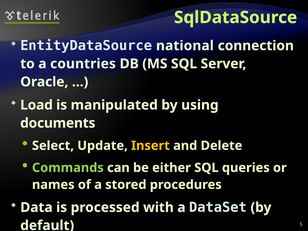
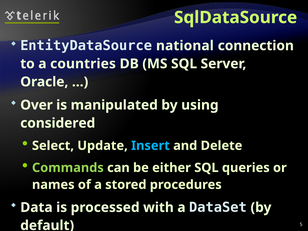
Load: Load -> Over (37, 105)
documents: documents -> considered (58, 123)
Insert colour: yellow -> light blue (150, 146)
